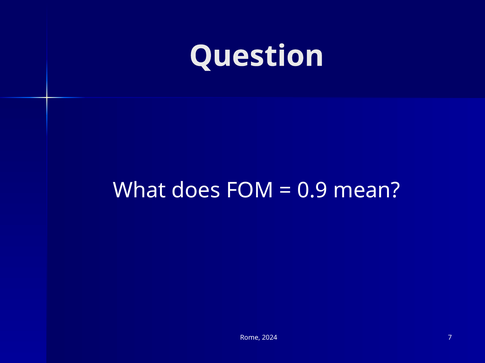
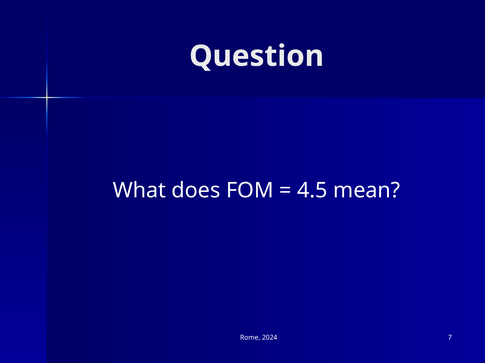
0.9: 0.9 -> 4.5 (312, 191)
